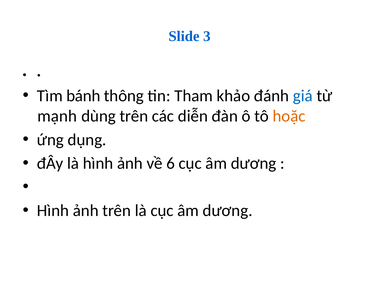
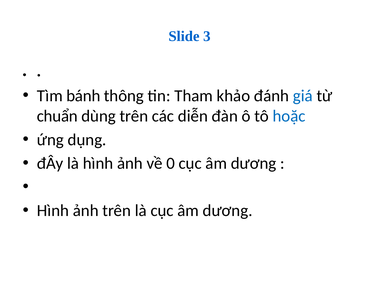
mạnh: mạnh -> chuẩn (57, 116)
hoặc colour: orange -> blue (289, 116)
6: 6 -> 0 (171, 163)
